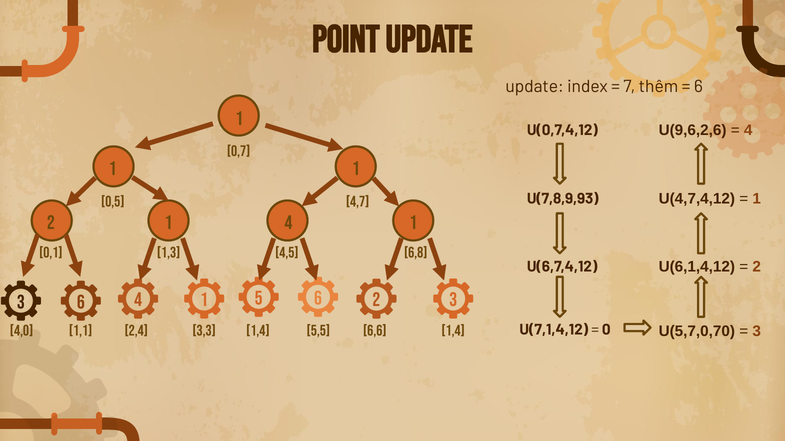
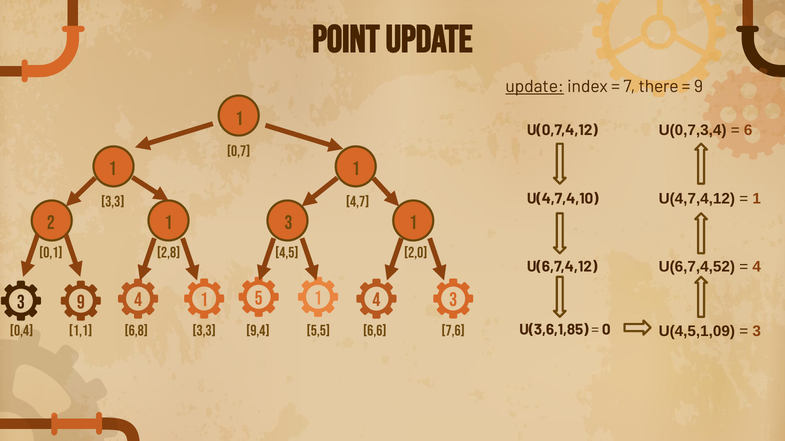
update underline: none -> present (535, 86)
thêm: thêm -> there (659, 86)
6: 6 -> 9 (698, 86)
U(9,6,2,6: U(9,6,2,6 -> U(0,7,3,4 (693, 130)
4: 4 -> 6 (748, 130)
U(7,8,9,93: U(7,8,9,93 -> U(4,7,4,10 (563, 199)
0,5: 0,5 -> 3,3 (113, 202)
1 4: 4 -> 3 (288, 223)
1,3: 1,3 -> 2,8 (169, 253)
6,8: 6,8 -> 2,0 (416, 253)
U(6,1,4,12: U(6,1,4,12 -> U(6,7,4,52 (697, 267)
2: 2 -> 4 (757, 267)
5 2: 2 -> 4 (376, 300)
3 6: 6 -> 9 (81, 302)
4 1 6: 6 -> 1 (318, 299)
U(7,1,4,12: U(7,1,4,12 -> U(3,6,1,85 (554, 330)
U(5,7,0,70: U(5,7,0,70 -> U(4,5,1,09 (697, 332)
4,0: 4,0 -> 0,4 (22, 331)
2,4: 2,4 -> 6,8 (136, 331)
3,3 1,4: 1,4 -> 9,4 (258, 331)
6,6 1,4: 1,4 -> 7,6 (453, 331)
